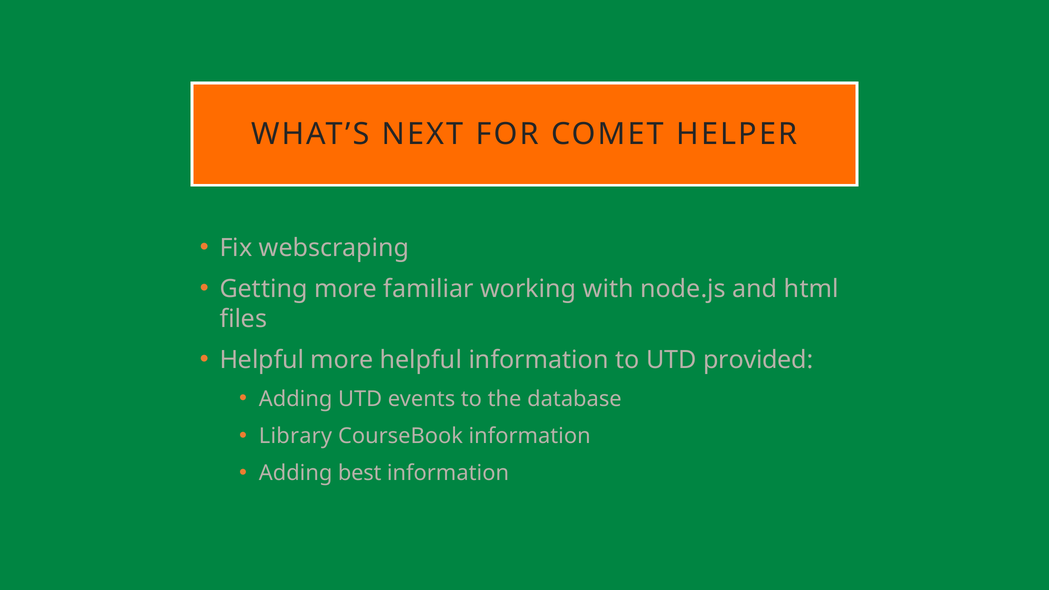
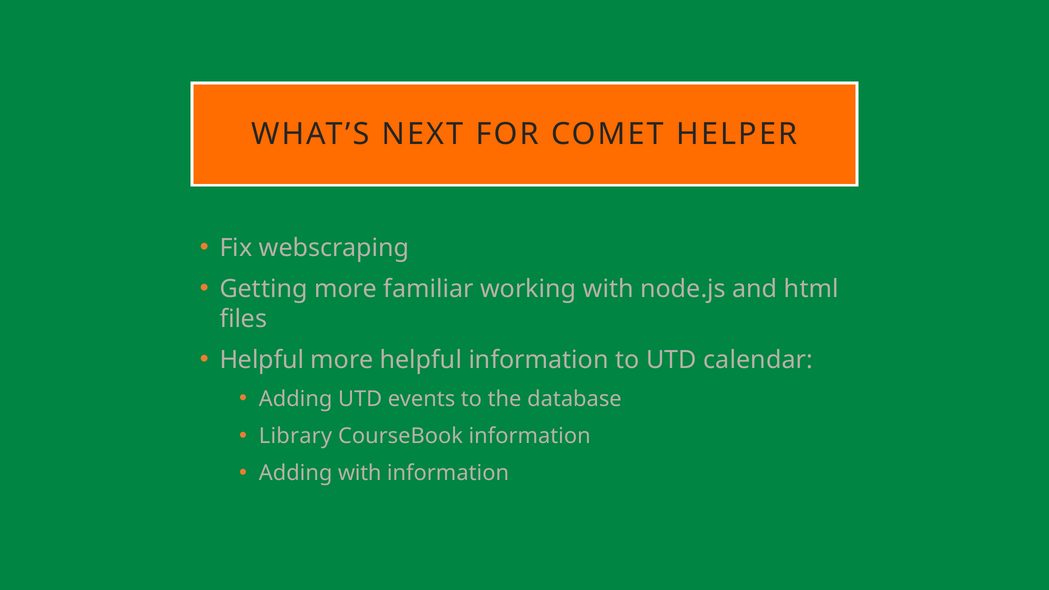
provided: provided -> calendar (758, 360)
Adding best: best -> with (360, 473)
